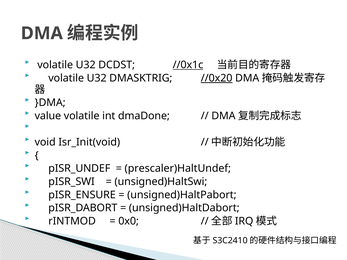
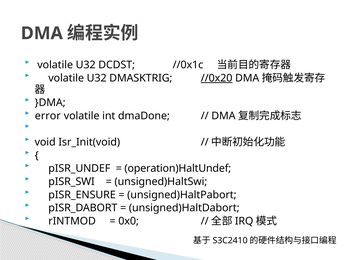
//0x1c underline: present -> none (188, 65)
value: value -> error (48, 116)
prescaler)HaltUndef: prescaler)HaltUndef -> operation)HaltUndef (178, 169)
